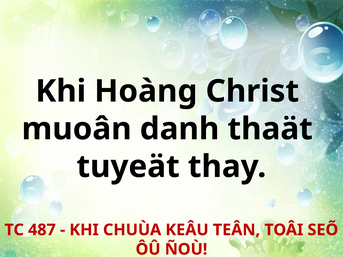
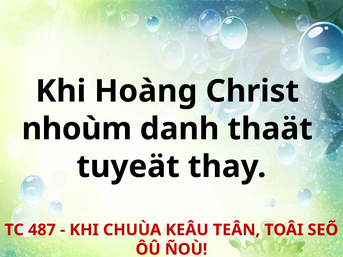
muoân: muoân -> nhoùm (77, 129)
